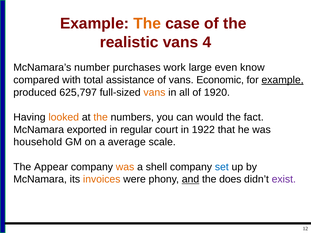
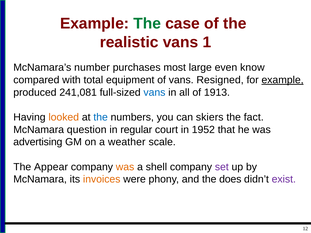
The colour: orange -> green (147, 24)
4: 4 -> 1 (207, 42)
work: work -> most (175, 68)
assistance: assistance -> equipment (130, 80)
Economic: Economic -> Resigned (220, 80)
625,797: 625,797 -> 241,081 (78, 92)
vans colour: orange -> blue (154, 92)
1920: 1920 -> 1913 (217, 92)
the colour: orange -> blue (101, 117)
would: would -> skiers (210, 117)
exported: exported -> question (87, 130)
1922: 1922 -> 1952 (203, 130)
household: household -> advertising (38, 142)
average: average -> weather (127, 142)
set colour: blue -> purple (222, 167)
and underline: present -> none (191, 180)
